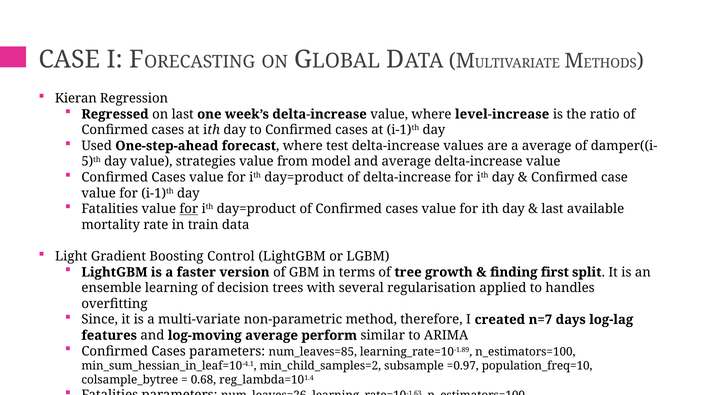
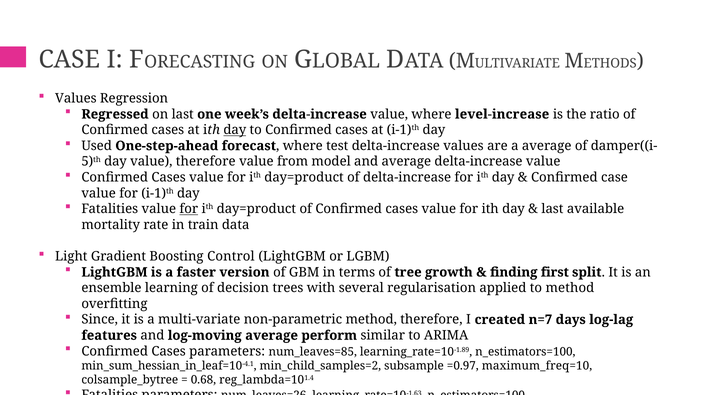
Kieran: Kieran -> Values (76, 98)
day underline: none -> present (235, 130)
value strategies: strategies -> therefore (206, 162)
to handles: handles -> method (570, 288)
population_freq=10: population_freq=10 -> maximum_freq=10 (537, 366)
